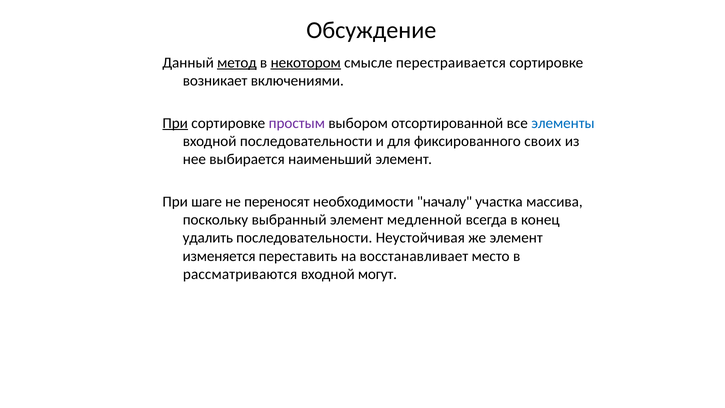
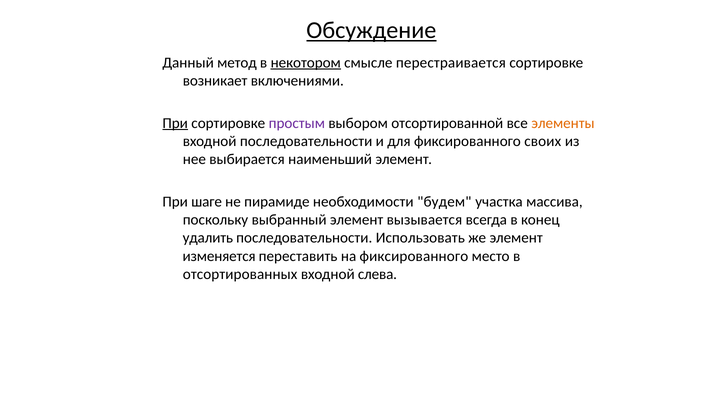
Обсуждение underline: none -> present (371, 30)
метод underline: present -> none (237, 63)
элементы colour: blue -> orange (563, 123)
переносят: переносят -> пирамиде (277, 202)
началу: началу -> будем (444, 202)
медленной: медленной -> вызывается (424, 220)
Неустойчивая: Неустойчивая -> Использовать (420, 238)
на восстанавливает: восстанавливает -> фиксированного (414, 256)
рассматриваются: рассматриваются -> отсортированных (240, 274)
могут: могут -> слева (377, 274)
